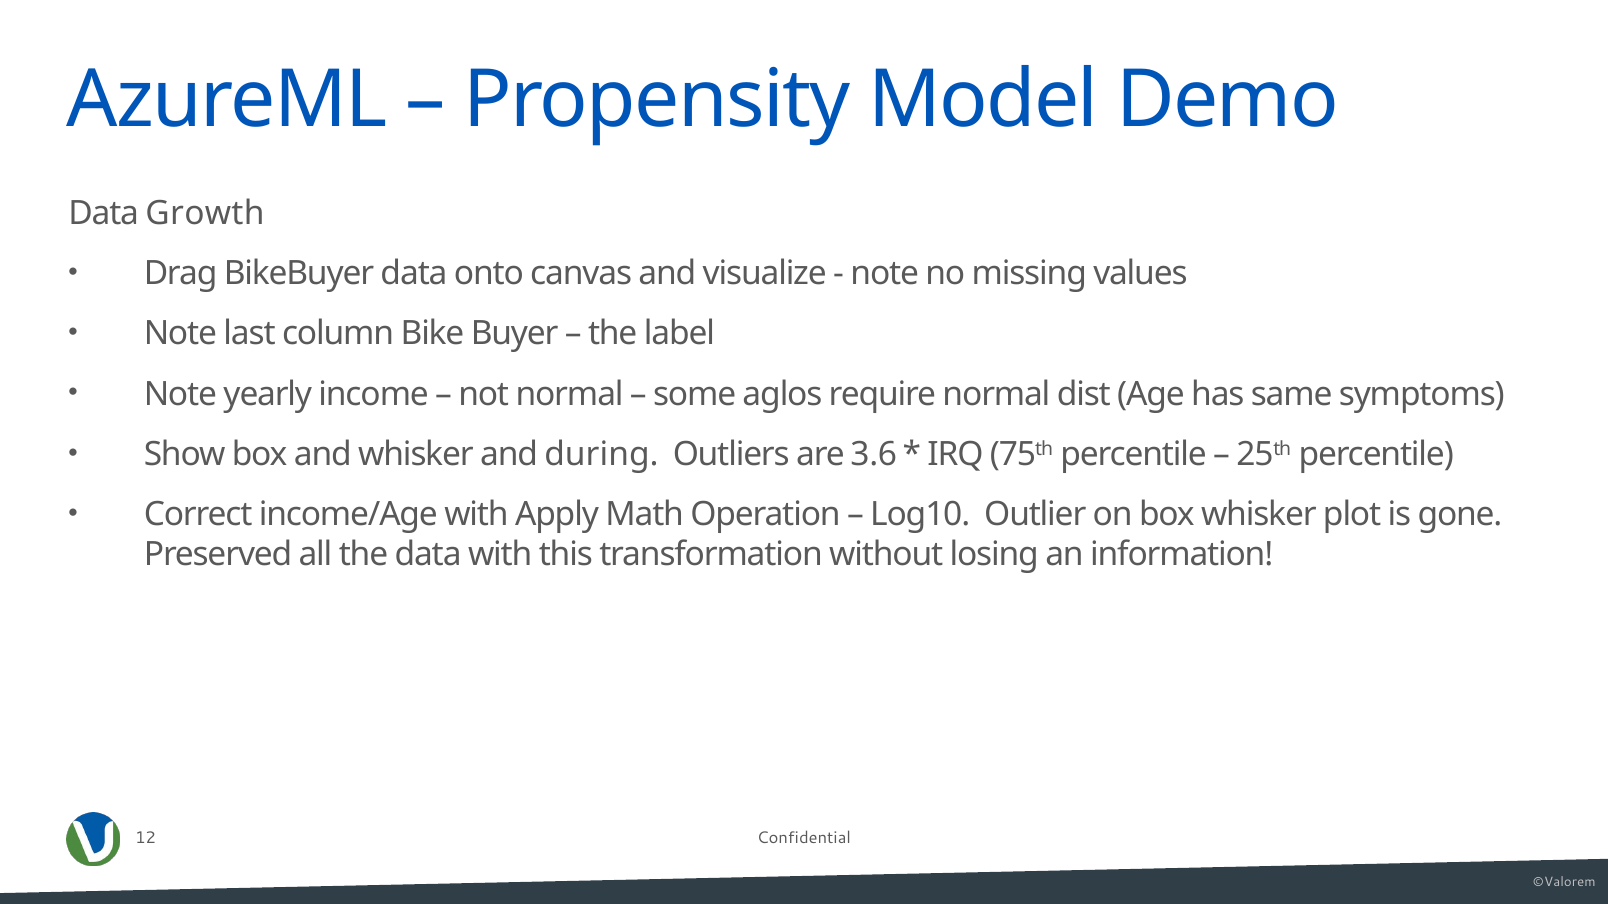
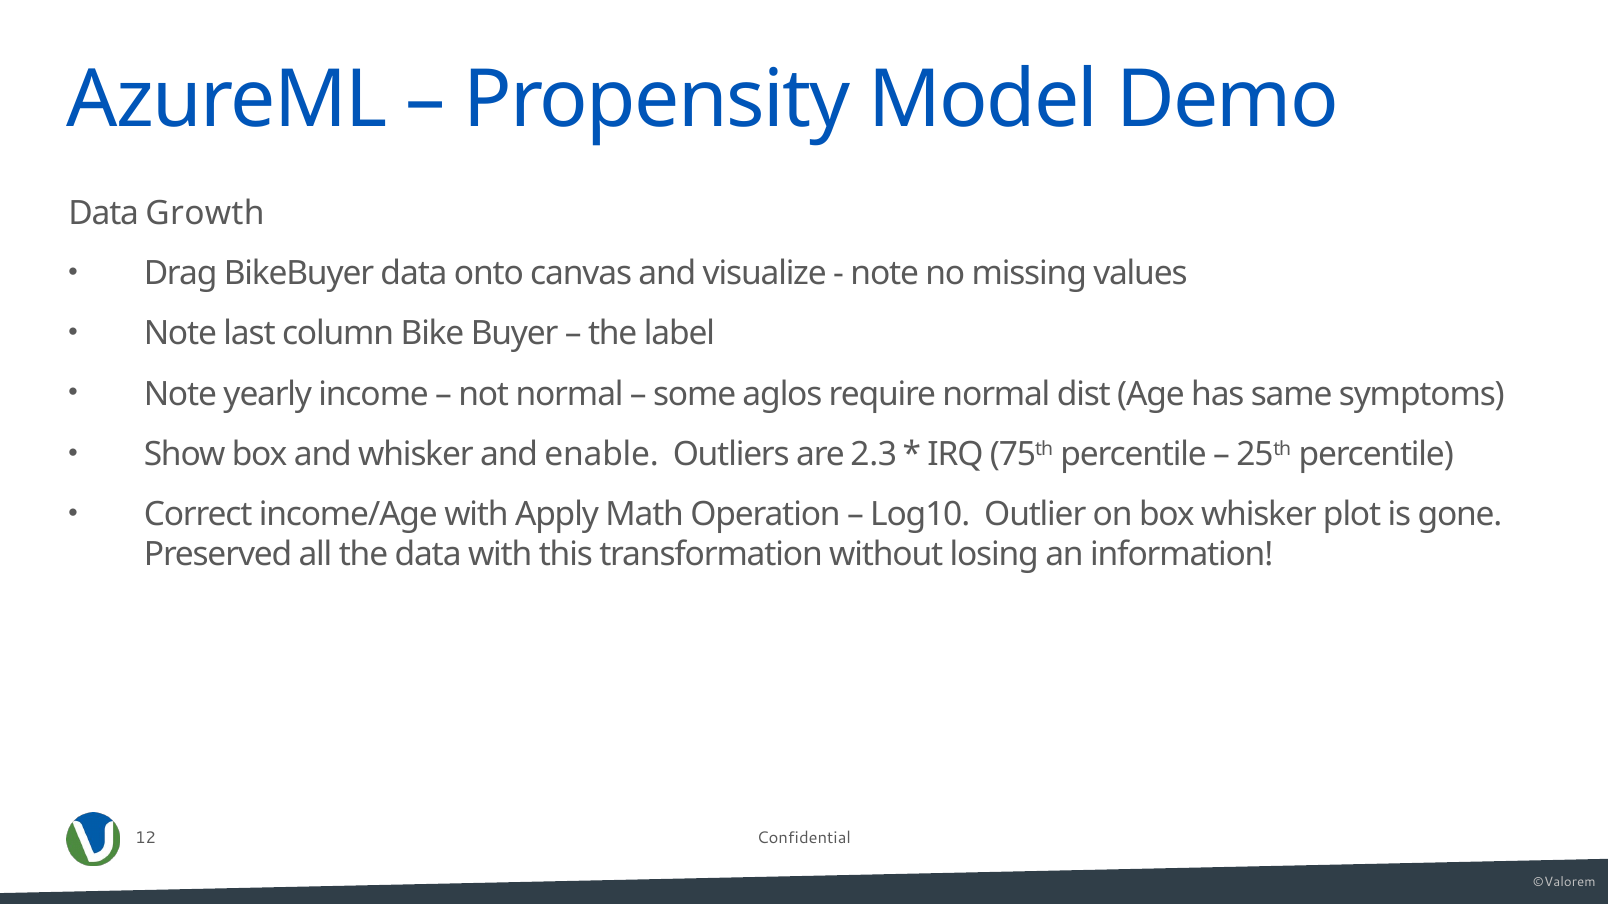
during: during -> enable (602, 455)
3.6: 3.6 -> 2.3 (874, 455)
